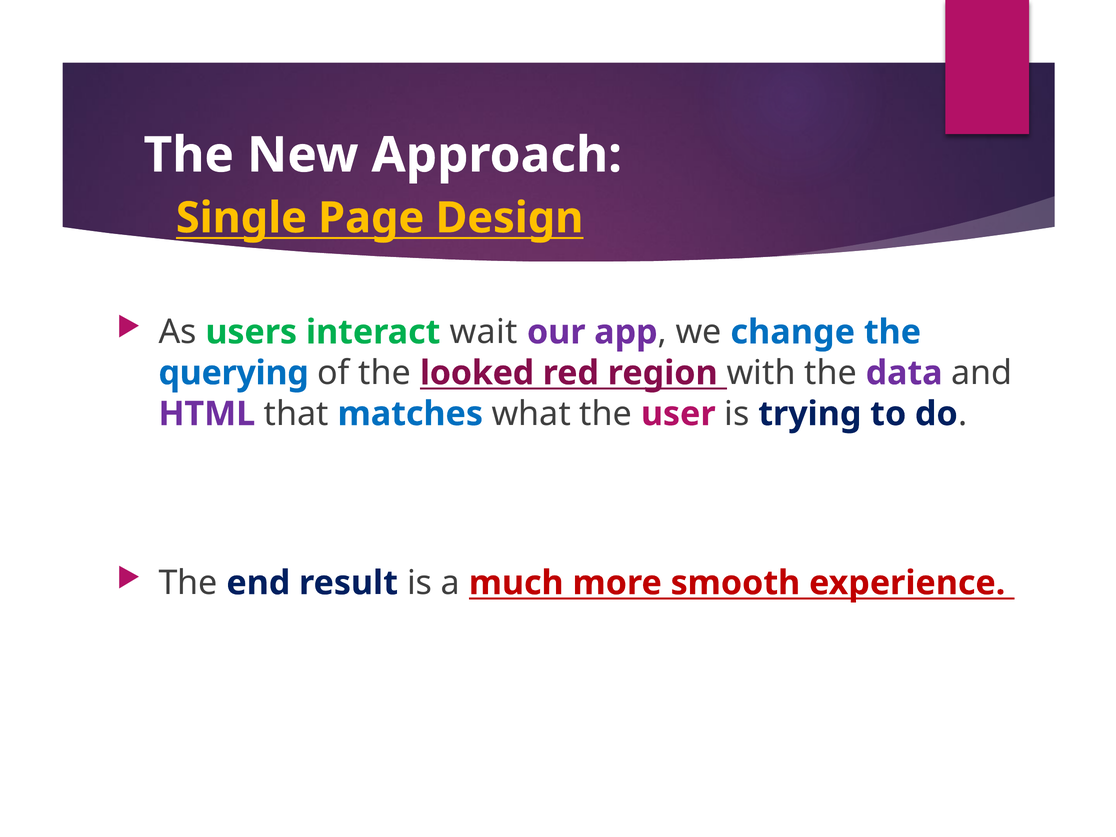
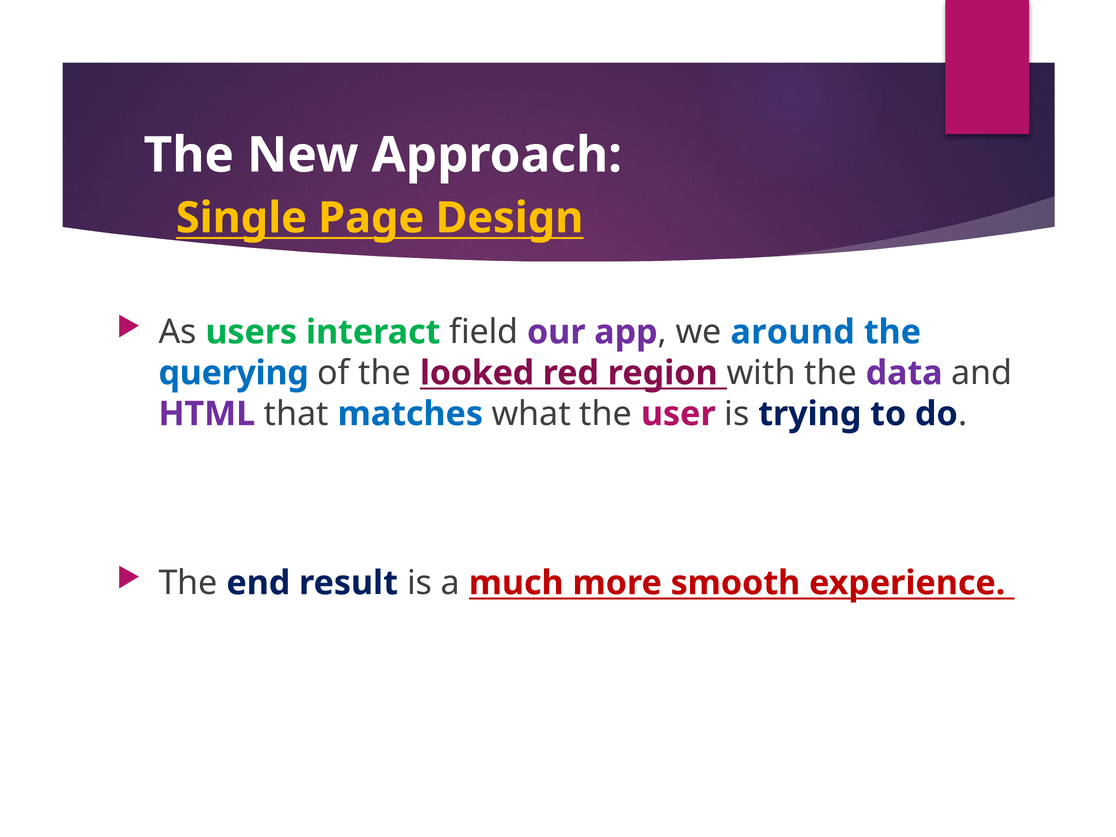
wait: wait -> field (484, 332)
change: change -> around (793, 332)
